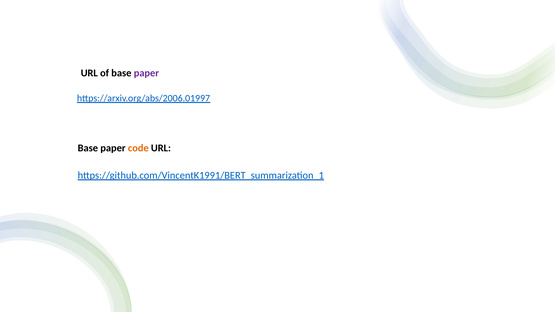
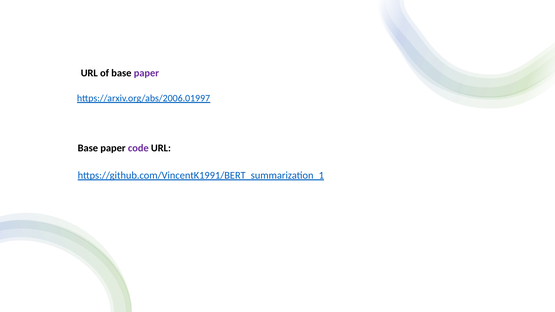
code colour: orange -> purple (138, 148)
